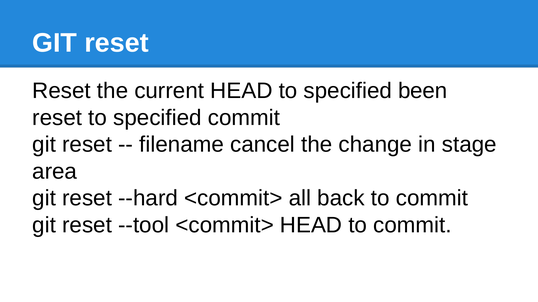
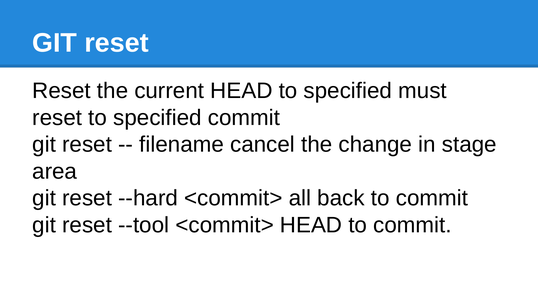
been: been -> must (423, 91)
